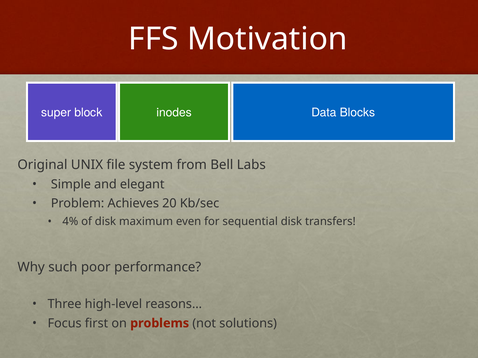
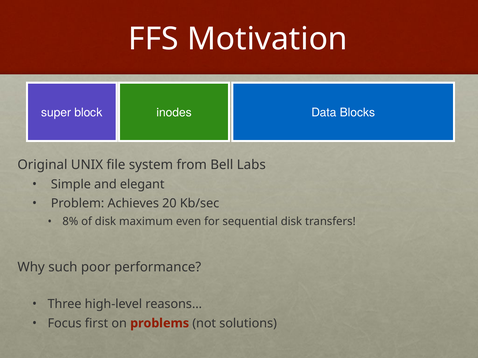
4%: 4% -> 8% (70, 222)
